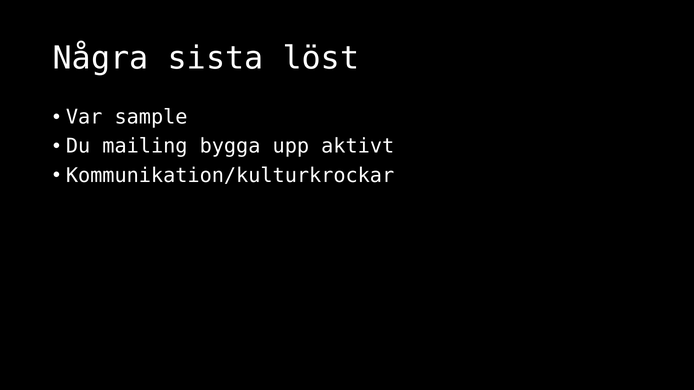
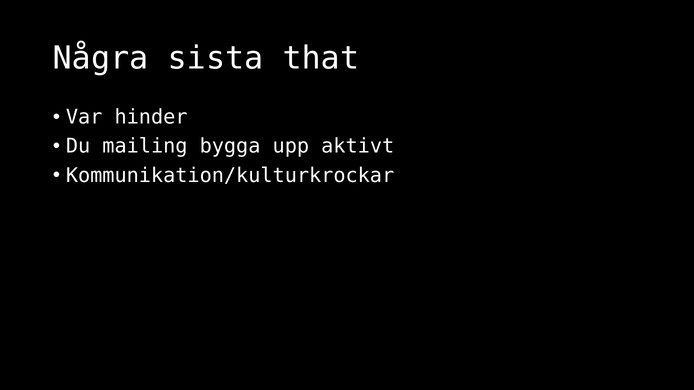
löst: löst -> that (321, 58)
sample: sample -> hinder (151, 117)
